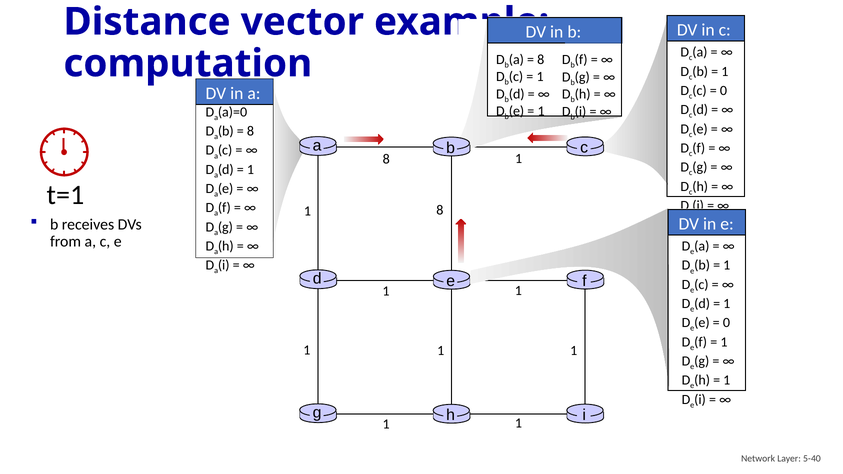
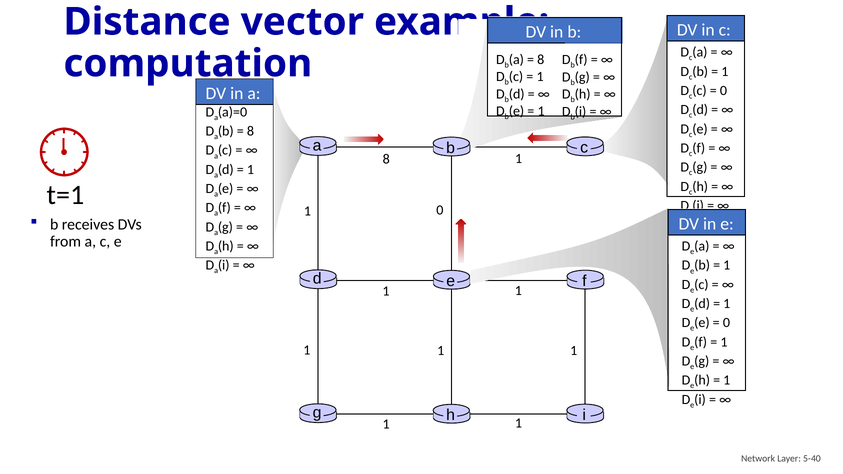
8: 8 -> 0 (440, 210)
